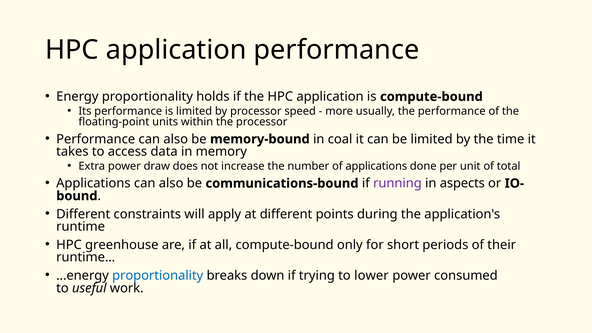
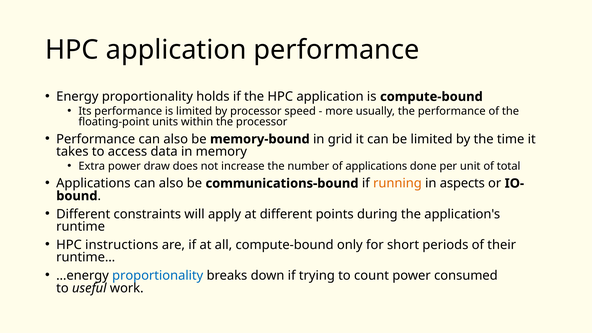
coal: coal -> grid (340, 139)
running colour: purple -> orange (397, 183)
greenhouse: greenhouse -> instructions (122, 245)
lower: lower -> count (372, 276)
